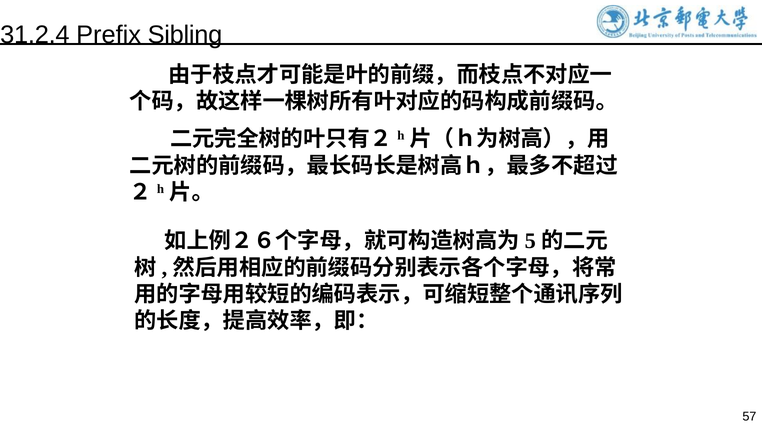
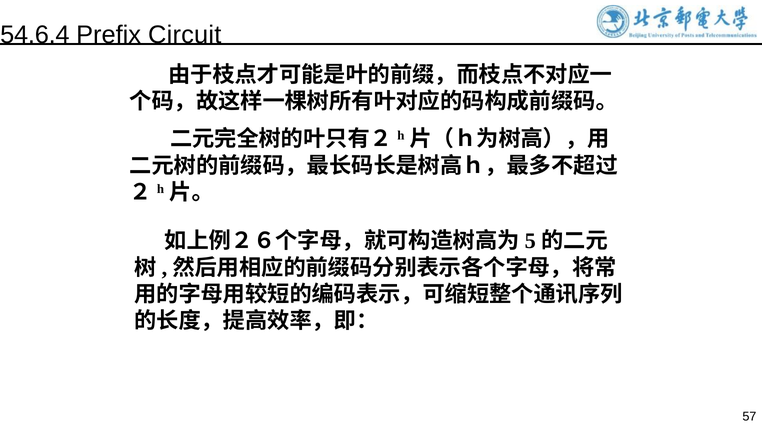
31.2.4: 31.2.4 -> 54.6.4 (35, 35)
Sibling: Sibling -> Circuit (185, 35)
